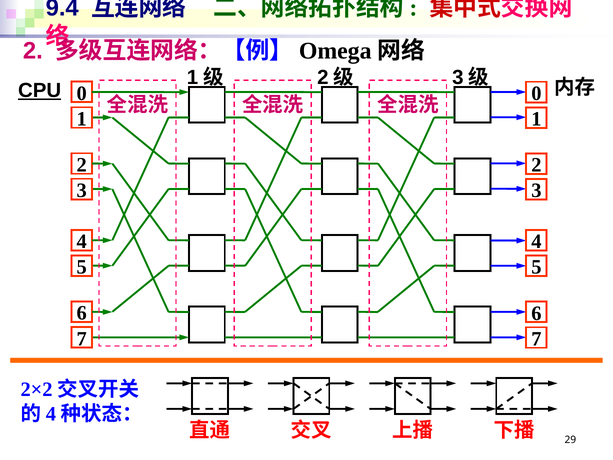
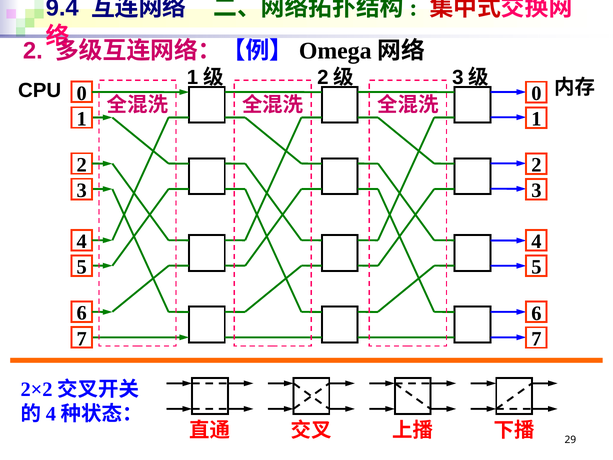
CPU underline: present -> none (40, 90)
